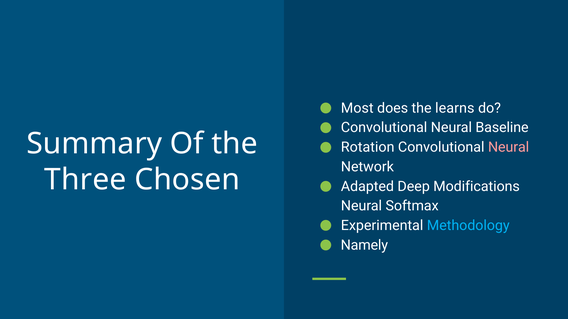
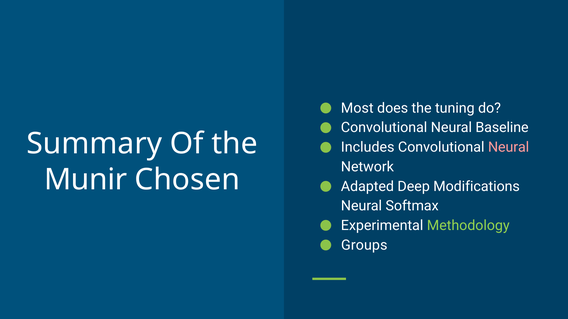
learns: learns -> tuning (455, 108)
Rotation: Rotation -> Includes (368, 147)
Three: Three -> Munir (86, 180)
Methodology colour: light blue -> light green (468, 226)
Namely: Namely -> Groups (364, 245)
